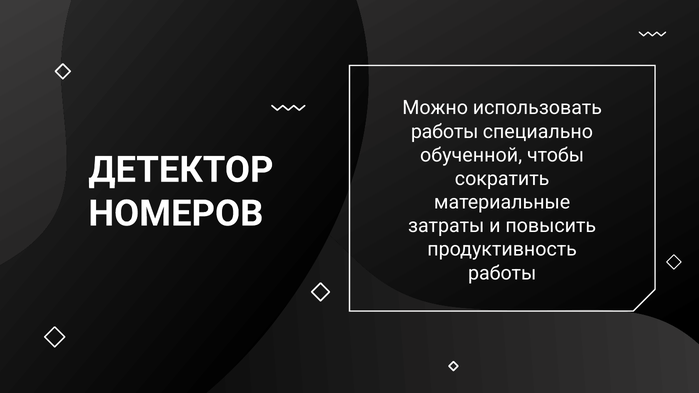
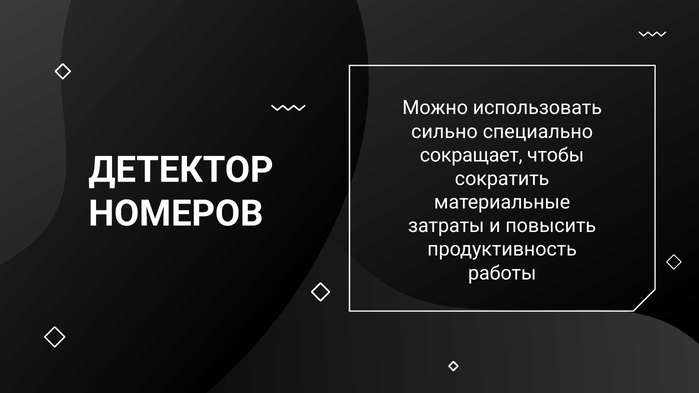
работы: работы -> сильно (444, 132)
обученной: обученной -> сокращает (471, 155)
